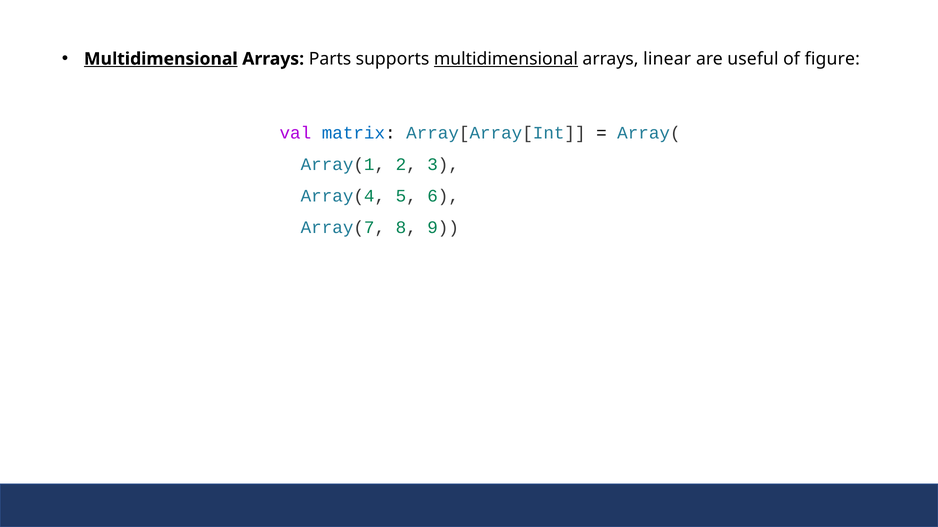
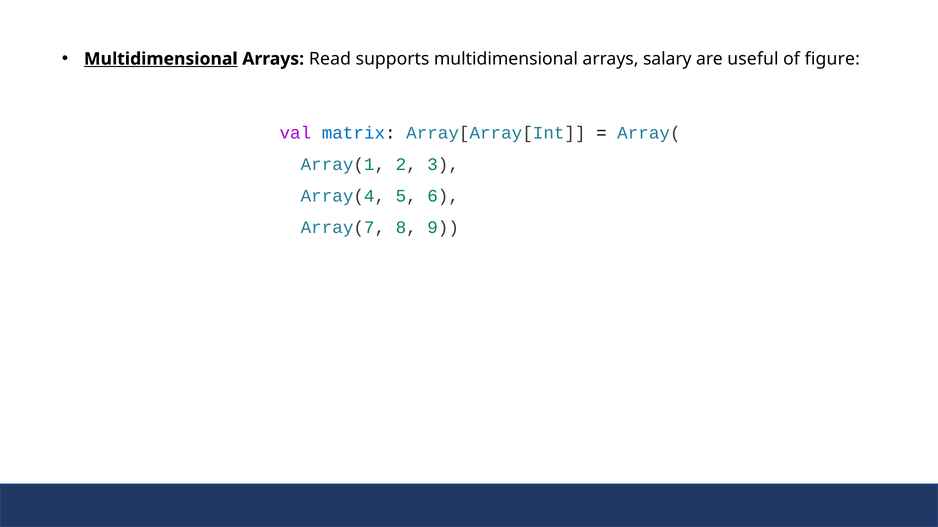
Parts: Parts -> Read (330, 59)
multidimensional underline: present -> none (506, 59)
linear: linear -> salary (667, 59)
